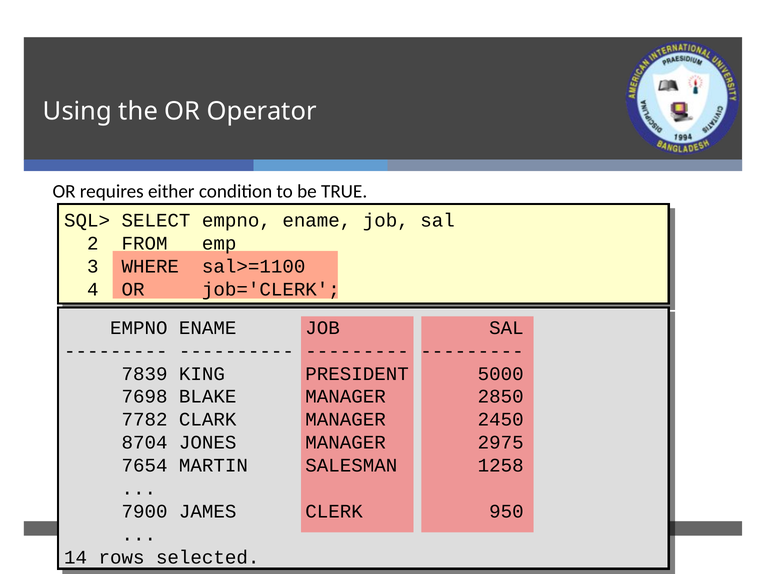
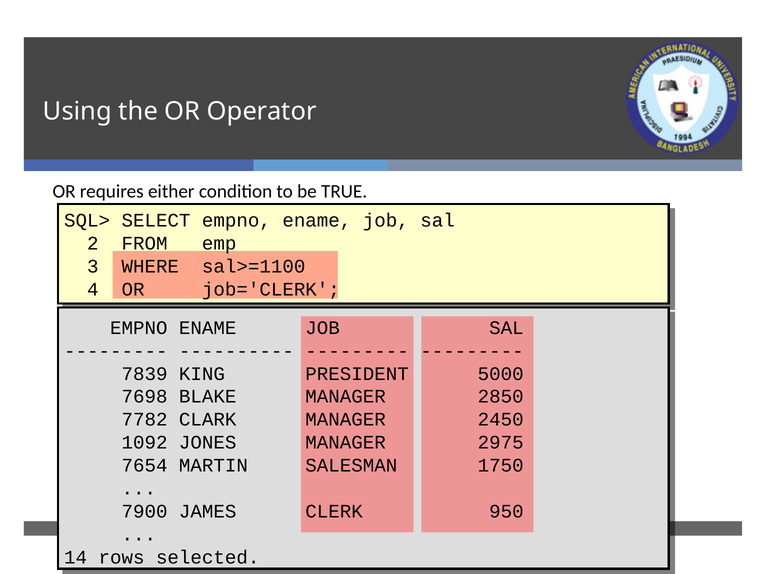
8704: 8704 -> 1092 (145, 443)
1258: 1258 -> 1750 (501, 466)
